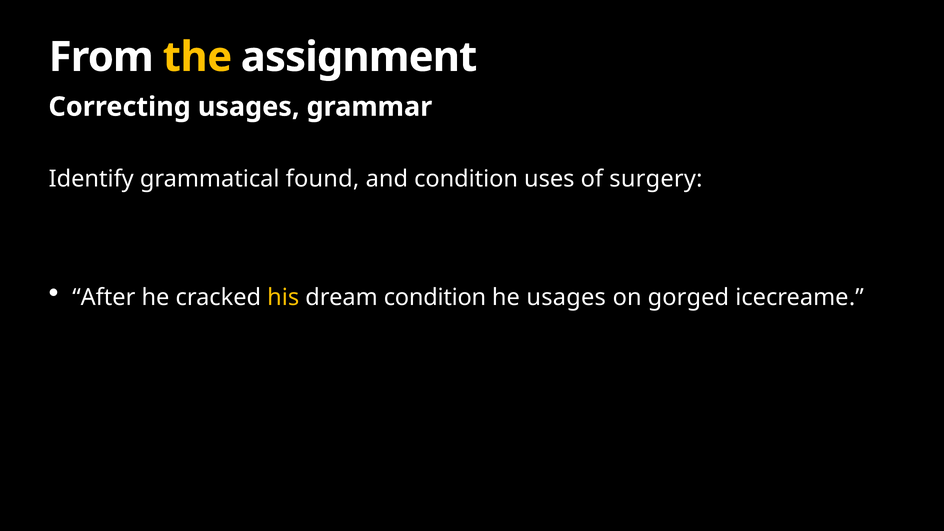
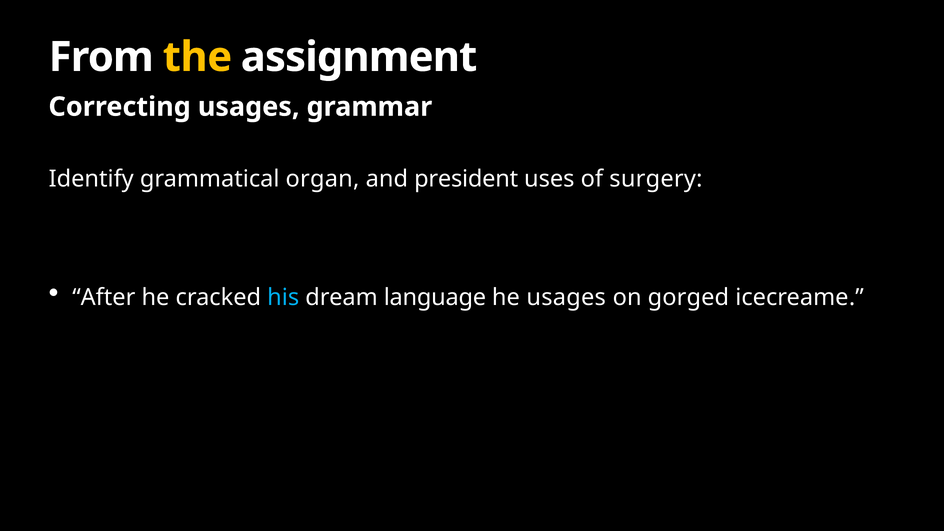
found: found -> organ (322, 179)
and condition: condition -> president (466, 179)
his colour: yellow -> light blue (283, 297)
dream condition: condition -> language (435, 297)
